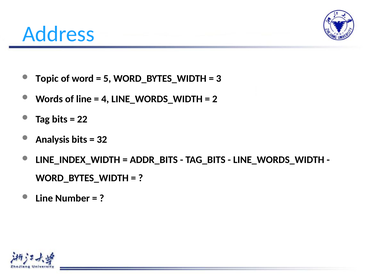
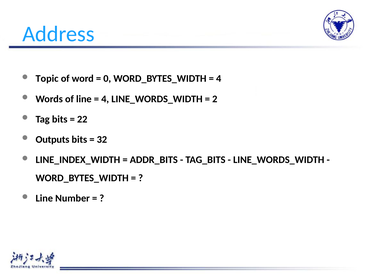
5: 5 -> 0 (107, 79)
3: 3 -> 4 (219, 79)
Analysis: Analysis -> Outputs (52, 139)
